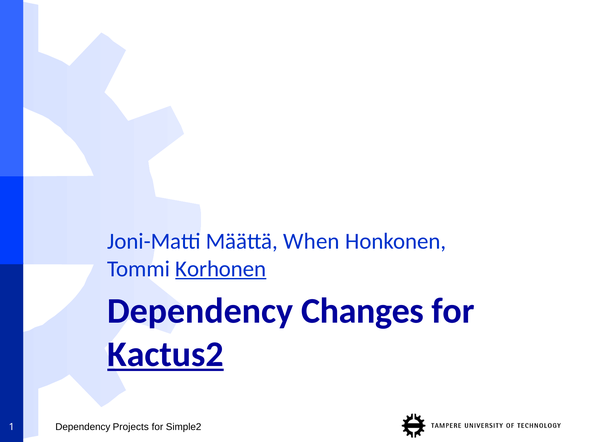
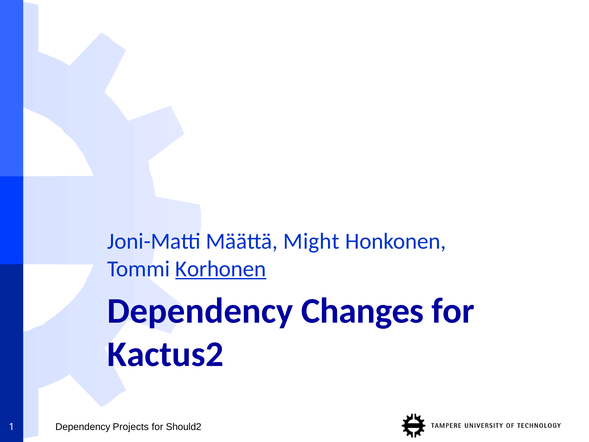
When: When -> Might (311, 241)
Kactus2 underline: present -> none (165, 354)
Simple2: Simple2 -> Should2 (184, 427)
